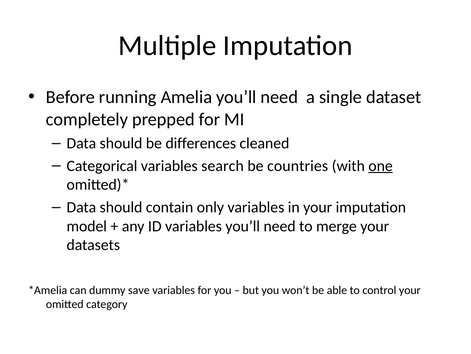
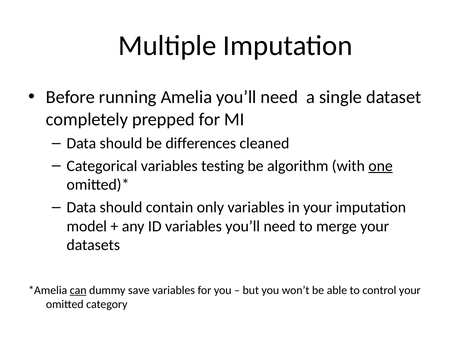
search: search -> testing (223, 165)
countries: countries -> algorithm (298, 165)
can underline: none -> present (78, 290)
